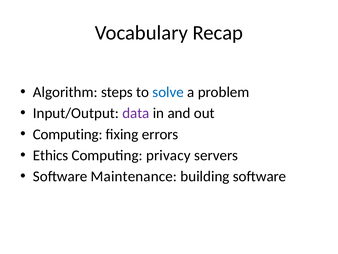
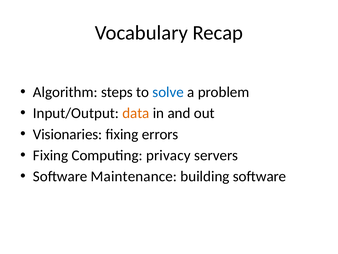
data colour: purple -> orange (136, 113)
Computing: Computing -> Visionaries (68, 134)
Ethics: Ethics -> Fixing (51, 155)
